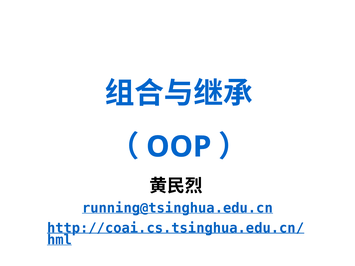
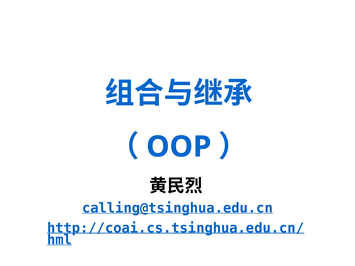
running@tsinghua.edu.cn: running@tsinghua.edu.cn -> calling@tsinghua.edu.cn (177, 208)
